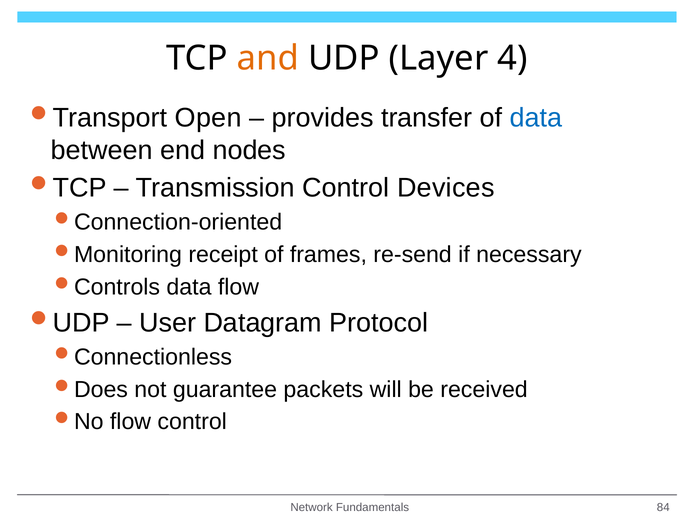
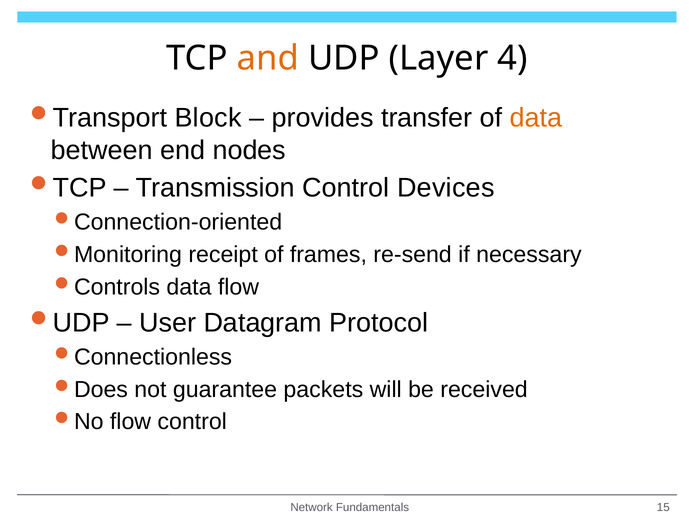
Open: Open -> Block (208, 118)
data colour: blue -> orange (536, 118)
84: 84 -> 15 (663, 508)
